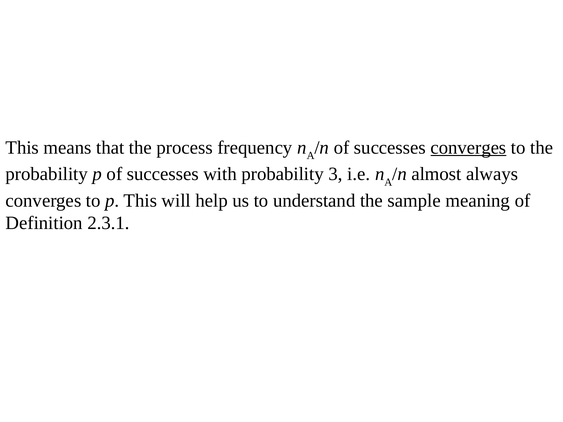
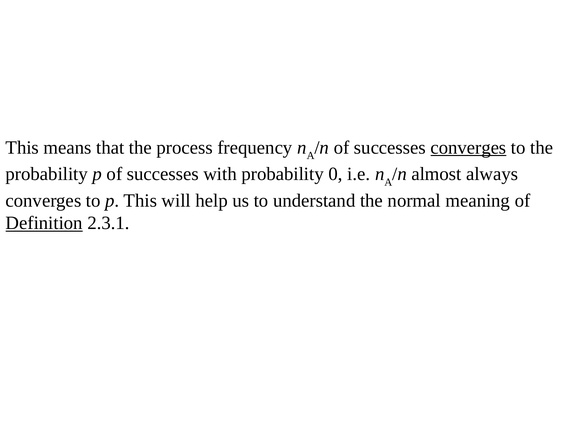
3: 3 -> 0 (335, 174)
sample: sample -> normal (414, 201)
Definition underline: none -> present (44, 223)
